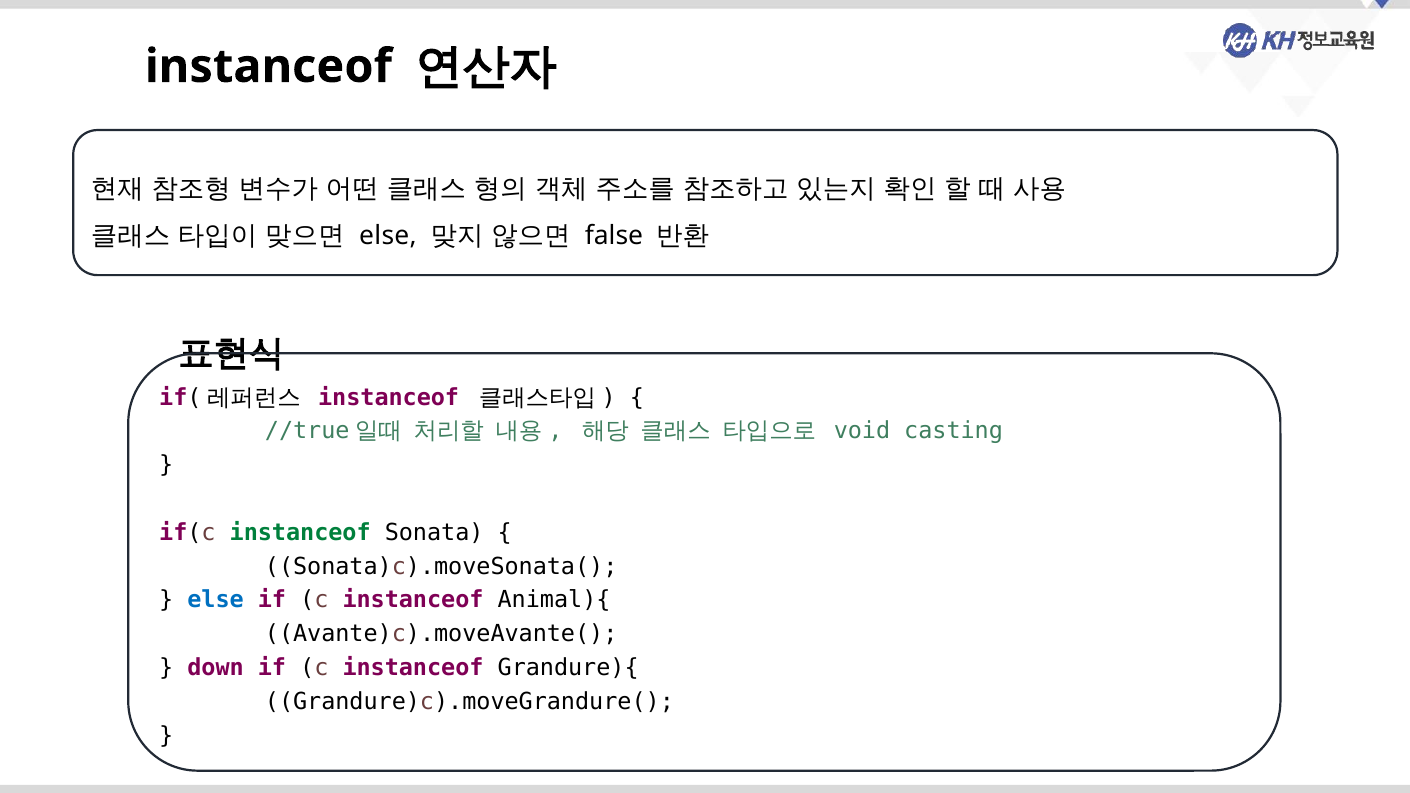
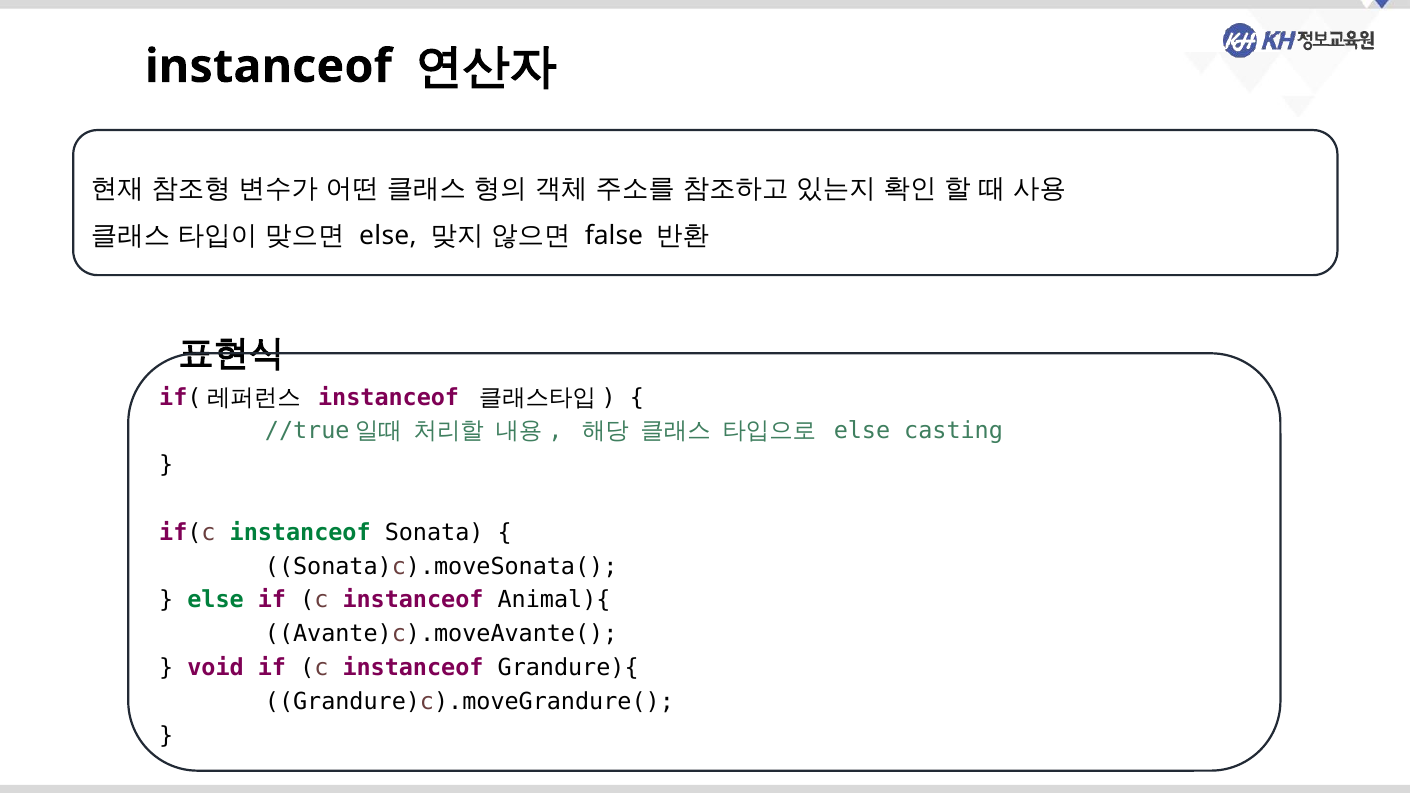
void: void -> else (862, 431)
else colour: blue -> green (216, 600)
down: down -> void (216, 668)
